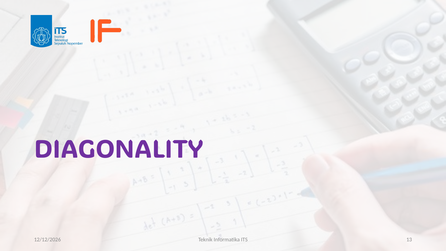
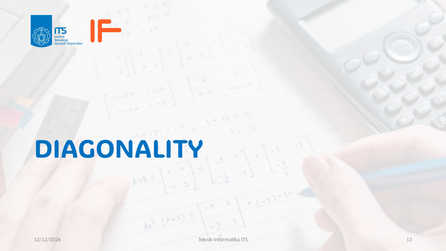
DIAGONALITY colour: purple -> blue (119, 149)
